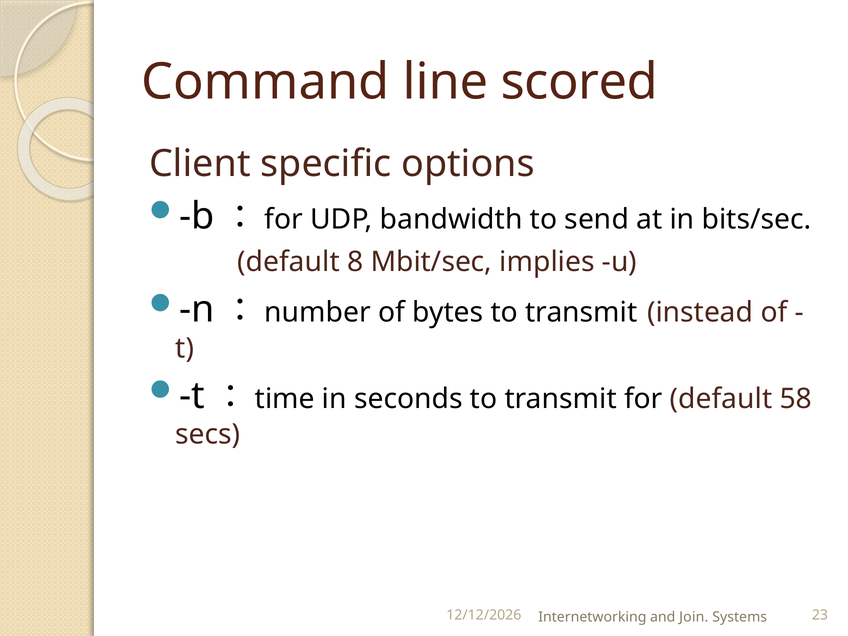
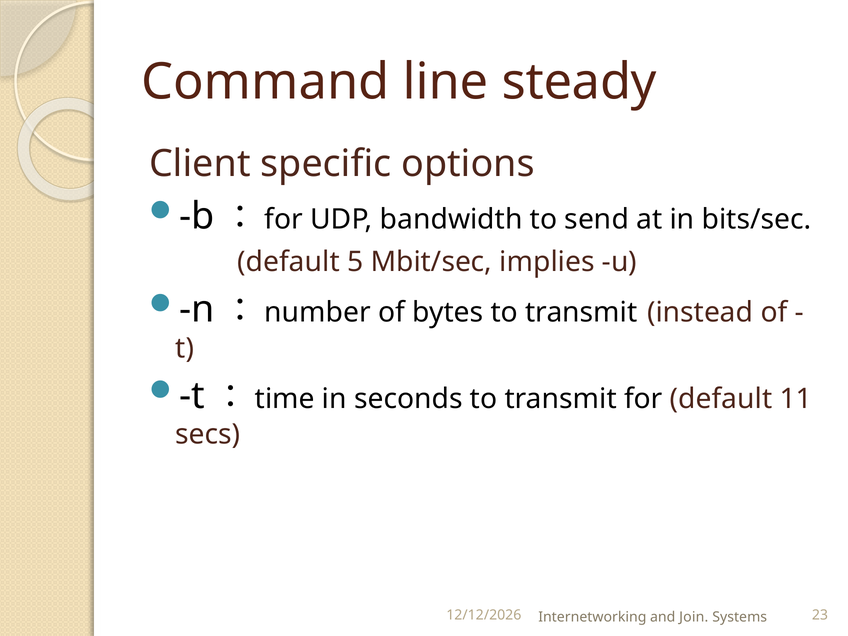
scored: scored -> steady (579, 82)
8: 8 -> 5 (355, 262)
58: 58 -> 11 (796, 399)
